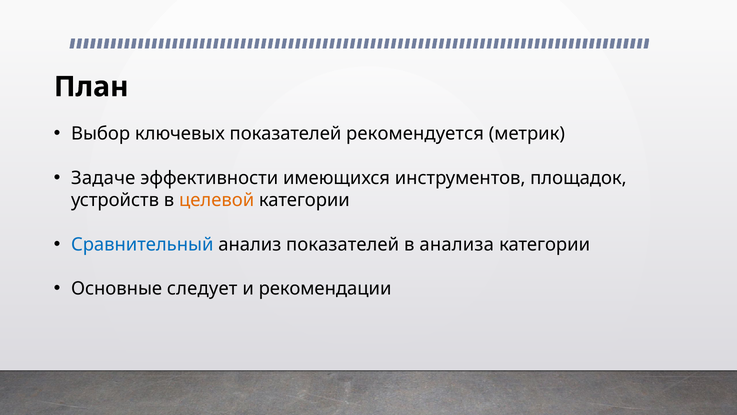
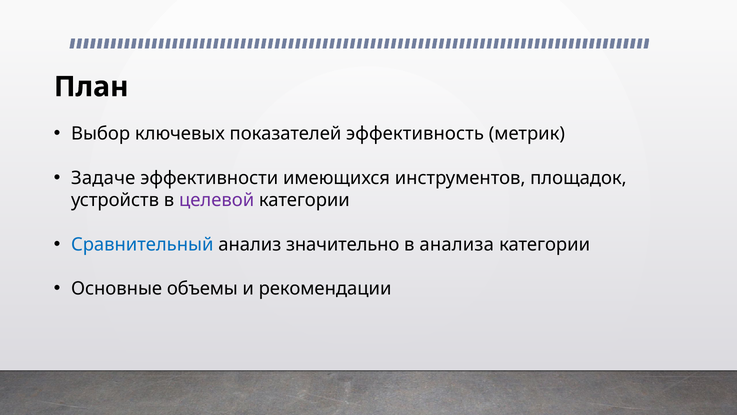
рекомендуется: рекомендуется -> эффективность (415, 134)
целевой colour: orange -> purple (217, 200)
анализ показателей: показателей -> значительно (343, 244)
следует: следует -> объемы (202, 288)
